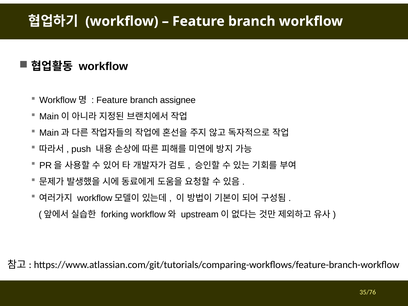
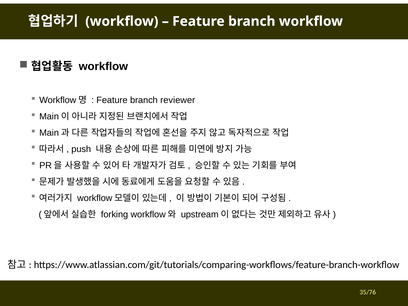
assignee: assignee -> reviewer (178, 100)
